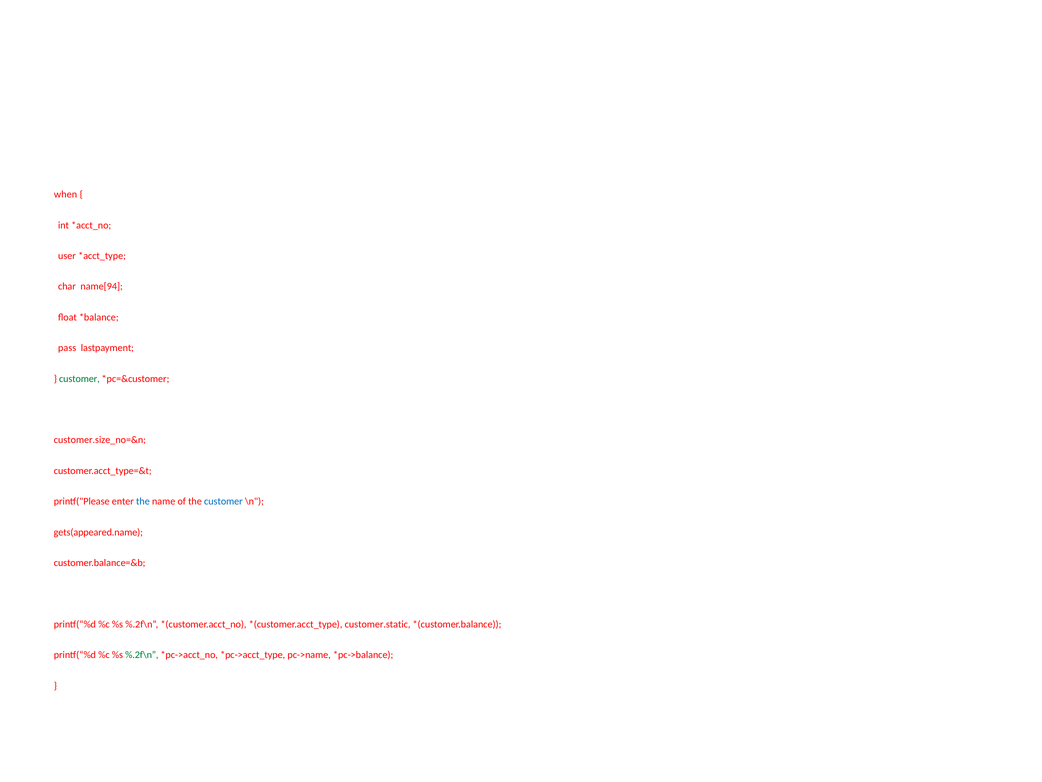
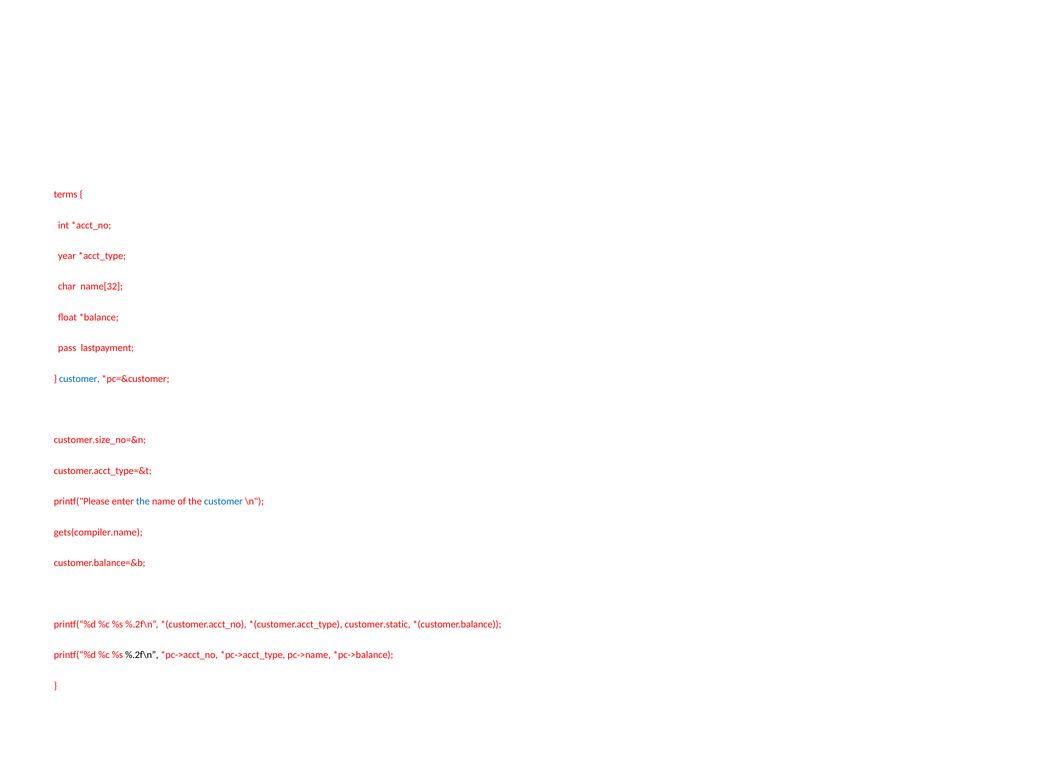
when: when -> terms (66, 194)
user: user -> year (67, 256)
name[94: name[94 -> name[32 (102, 286)
customer colour: green -> blue (79, 378)
gets(appeared.name: gets(appeared.name -> gets(compiler.name (98, 532)
%.2f\n colour: green -> black (142, 655)
